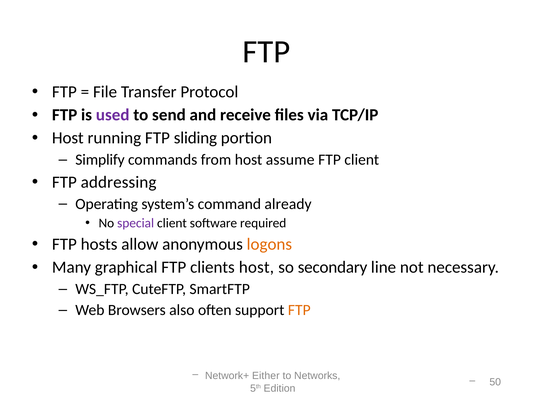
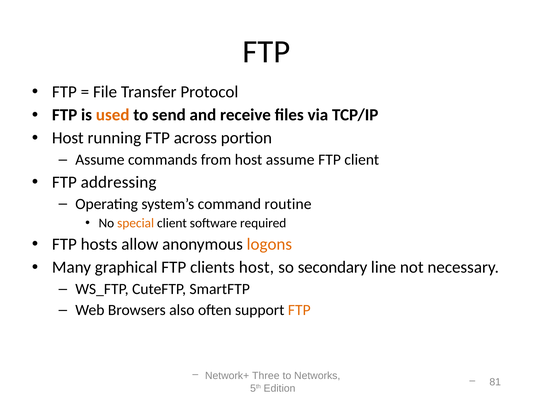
used colour: purple -> orange (113, 115)
sliding: sliding -> across (195, 138)
Simplify: Simplify -> Assume (100, 160)
already: already -> routine (288, 204)
special colour: purple -> orange (136, 223)
Either: Either -> Three (266, 376)
50: 50 -> 81 (495, 382)
